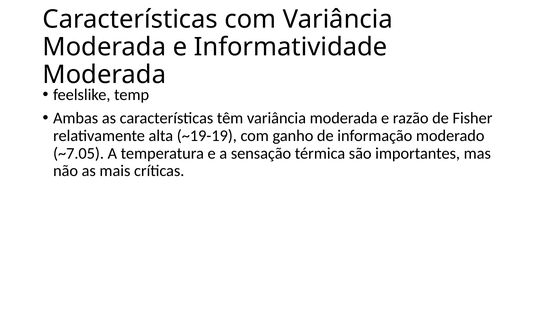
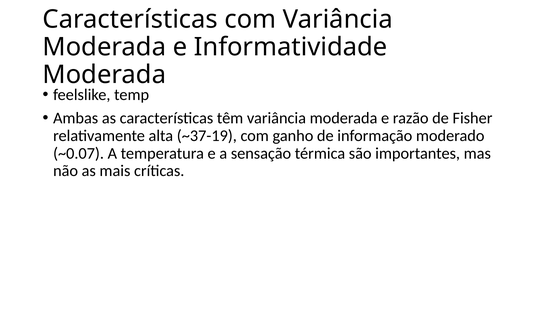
~19-19: ~19-19 -> ~37-19 (207, 135)
~7.05: ~7.05 -> ~0.07 (79, 153)
